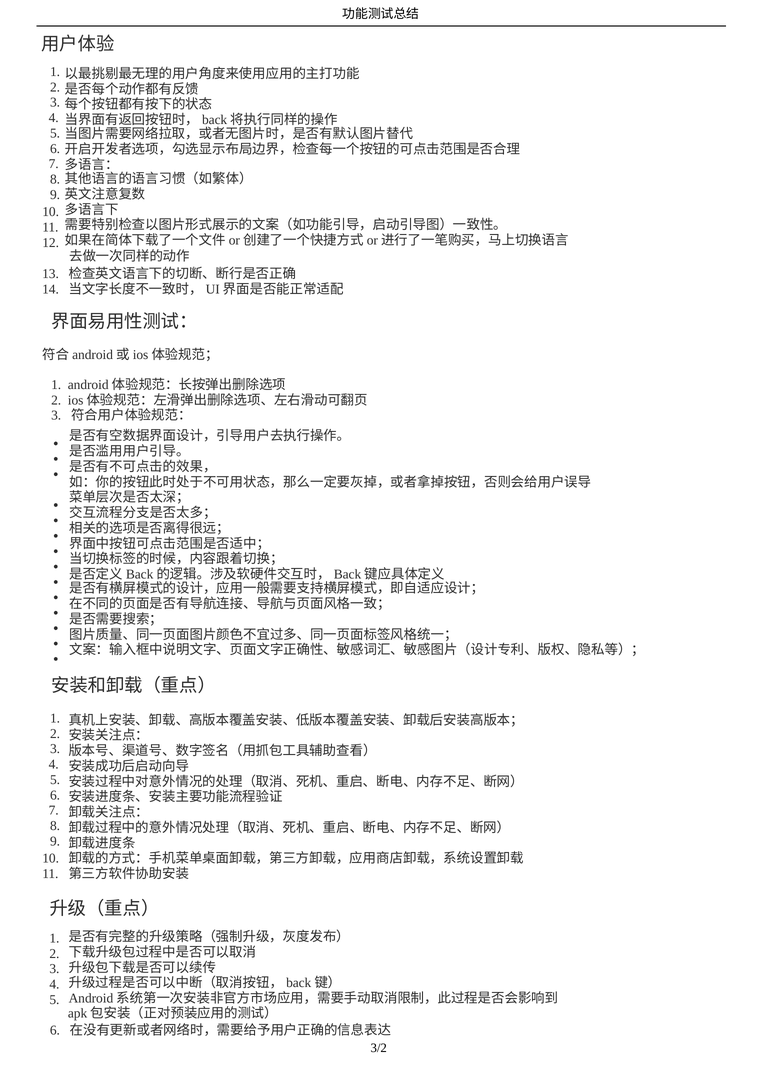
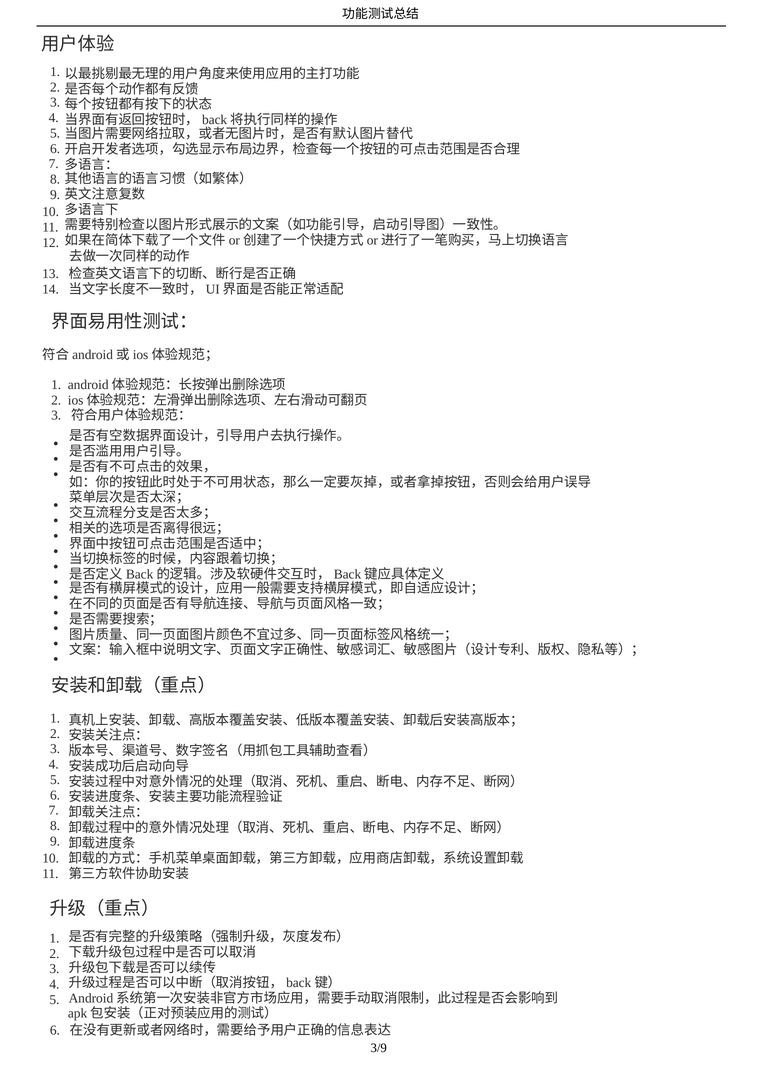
3/2: 3/2 -> 3/9 (379, 1048)
